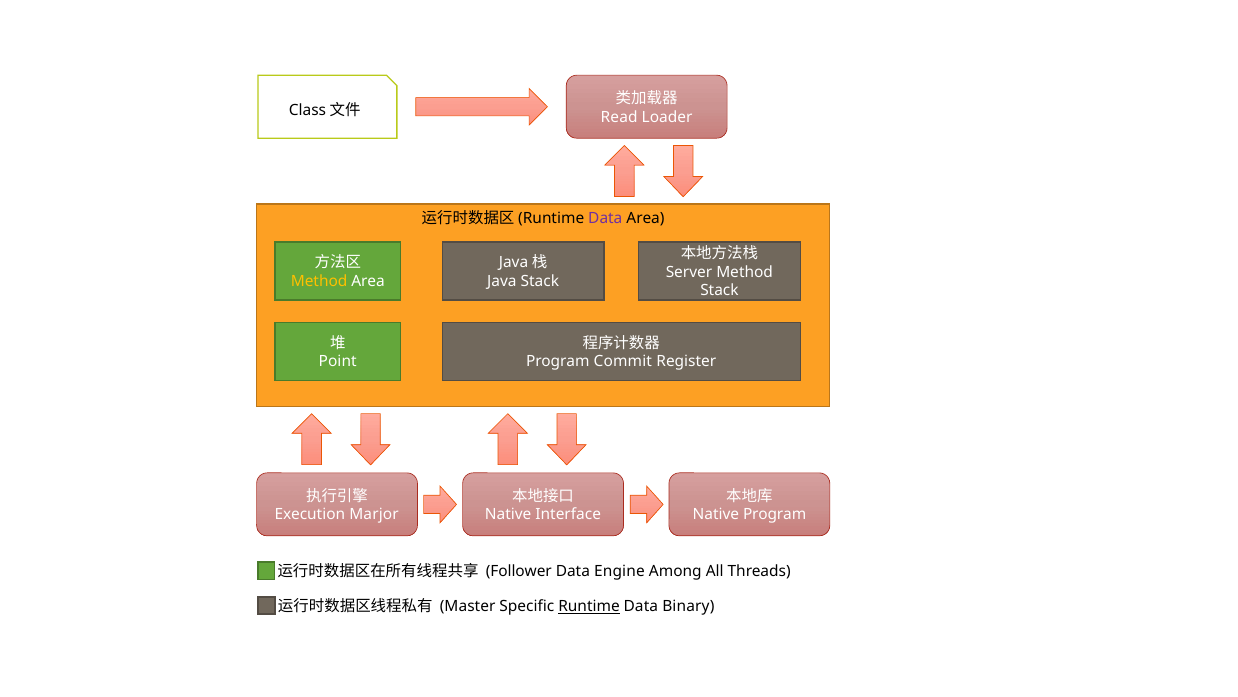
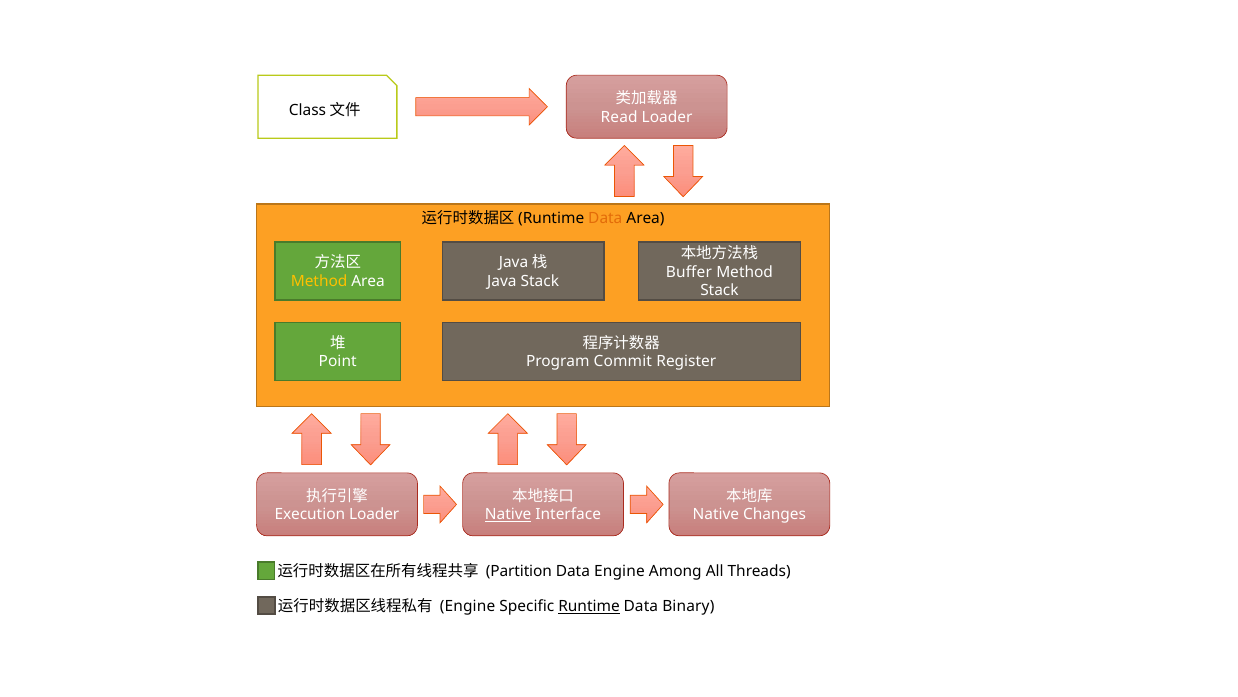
Data colour: purple -> orange (605, 219)
Server: Server -> Buffer (689, 272)
Execution Marjor: Marjor -> Loader (374, 514)
Native underline: none -> present (508, 514)
Native Program: Program -> Changes (775, 514)
Follower: Follower -> Partition (519, 571)
Master: Master -> Engine (468, 606)
